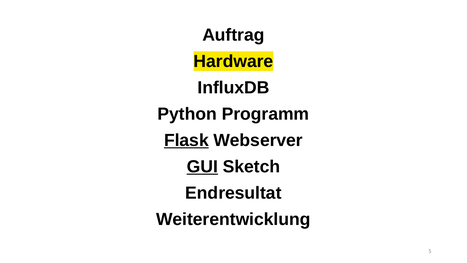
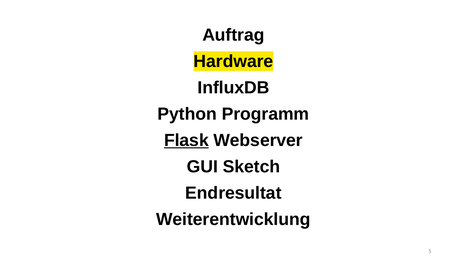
GUI underline: present -> none (202, 166)
